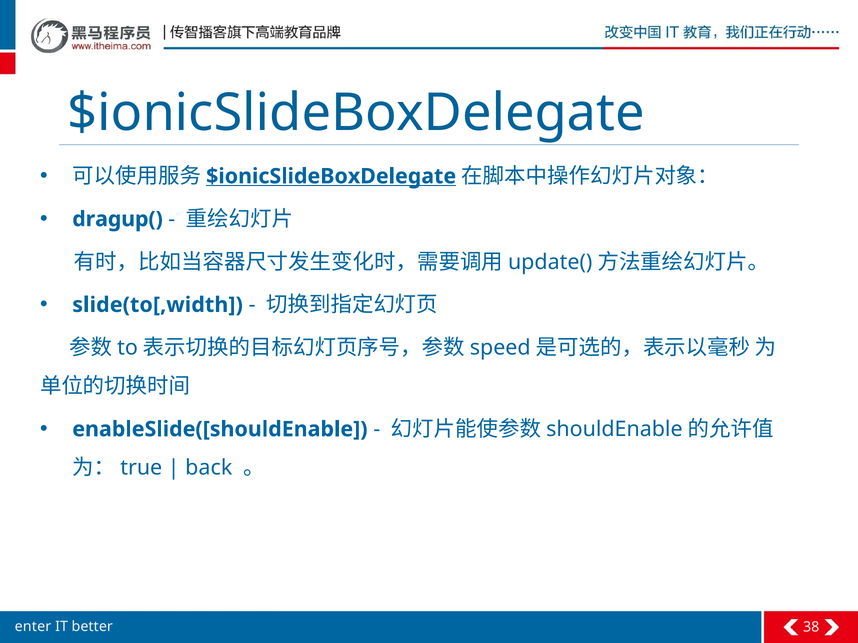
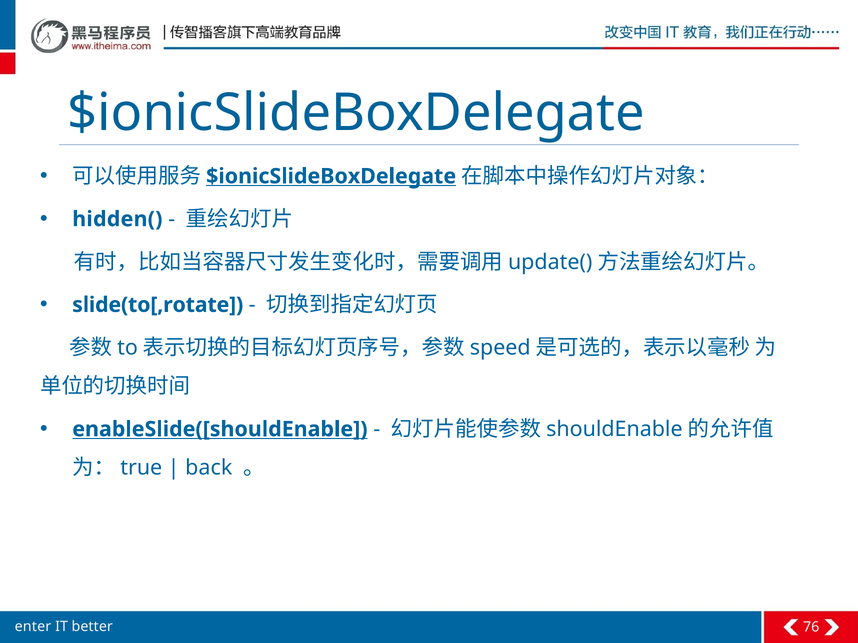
dragup(: dragup( -> hidden( (117, 219)
slide(to[,width: slide(to[,width -> slide(to[,rotate (158, 305)
enableSlide([shouldEnable underline: none -> present (220, 430)
38: 38 -> 76 (811, 627)
